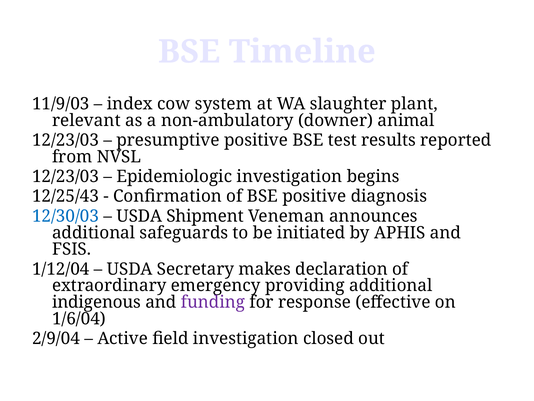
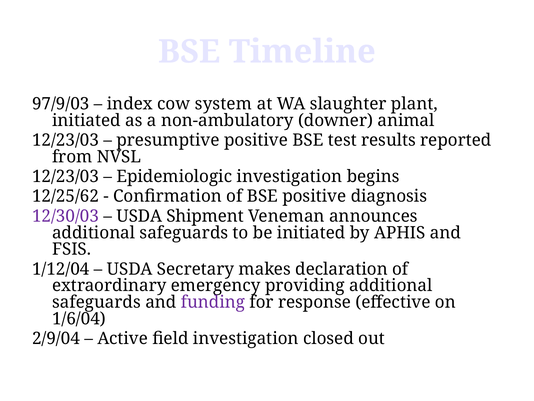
11/9/03: 11/9/03 -> 97/9/03 (61, 104)
relevant: relevant -> initiated (86, 120)
12/25/43: 12/25/43 -> 12/25/62 (66, 196)
12/30/03 colour: blue -> purple (66, 216)
indigenous: indigenous -> safeguards (96, 302)
